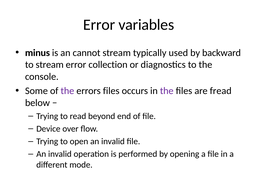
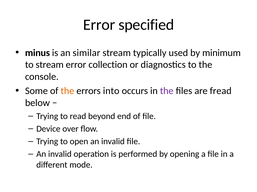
variables: variables -> specified (146, 25)
cannot: cannot -> similar (86, 53)
backward: backward -> minimum (222, 53)
the colour: purple -> orange (67, 91)
errors files: files -> into (111, 91)
